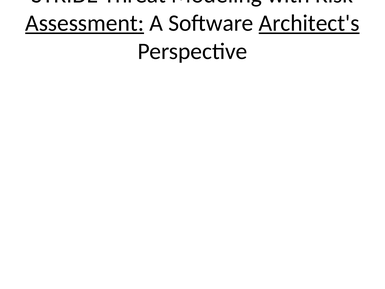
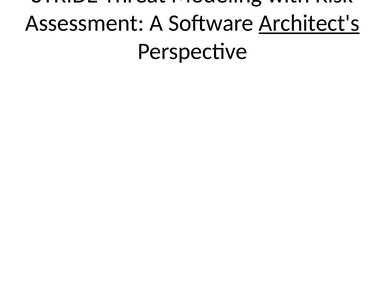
Assessment underline: present -> none (85, 23)
